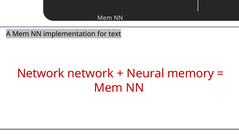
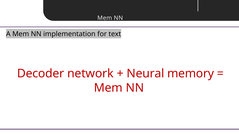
Network: Network -> Decoder (41, 74)
